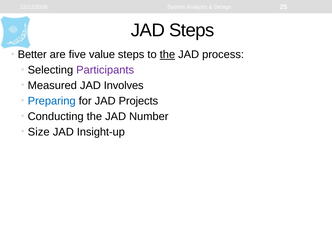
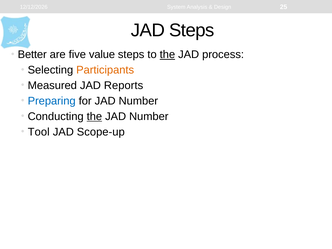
Participants colour: purple -> orange (105, 70)
Involves: Involves -> Reports (124, 86)
for JAD Projects: Projects -> Number (138, 101)
the underline: none -> present (94, 117)
Size: Size -> Tool (39, 132)
Insight-up: Insight-up -> Scope-up (101, 132)
